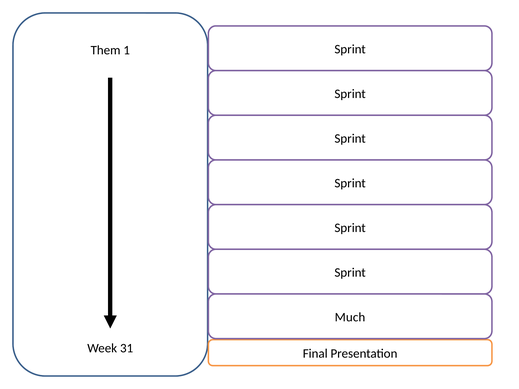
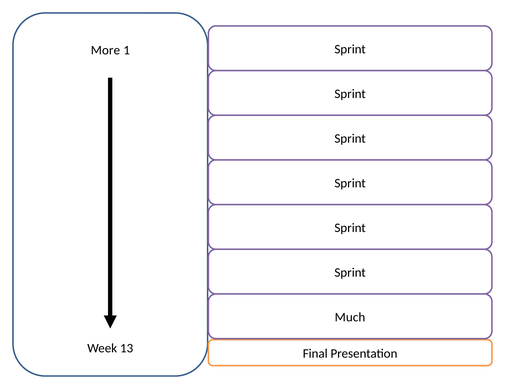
Them: Them -> More (105, 50)
31: 31 -> 13 (127, 349)
